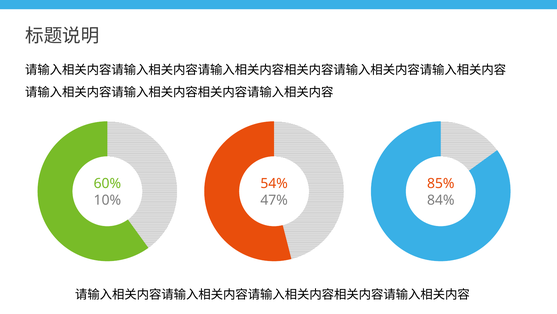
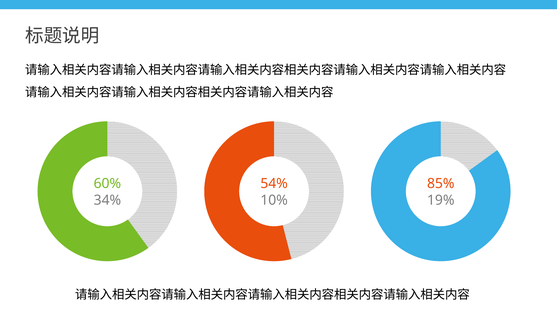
10%: 10% -> 34% (107, 200)
47%: 47% -> 10% (274, 200)
84%: 84% -> 19% (441, 200)
